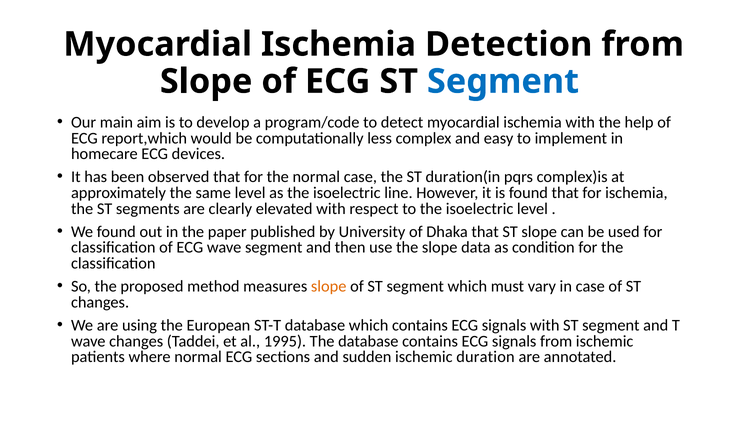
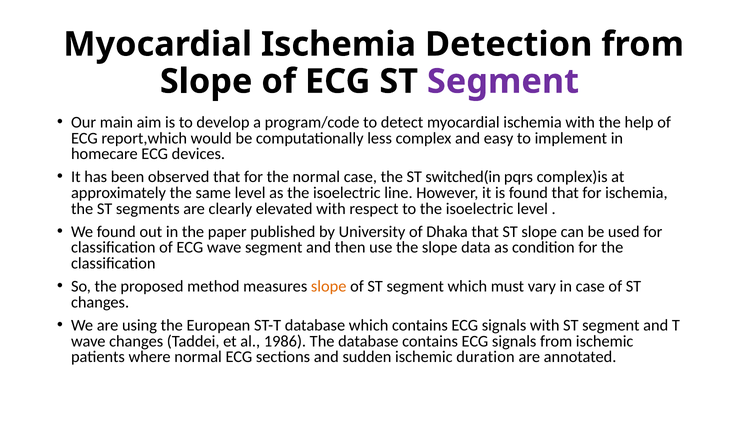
Segment colour: blue -> purple (503, 81)
duration(in: duration(in -> switched(in (463, 177)
1995: 1995 -> 1986 (285, 341)
